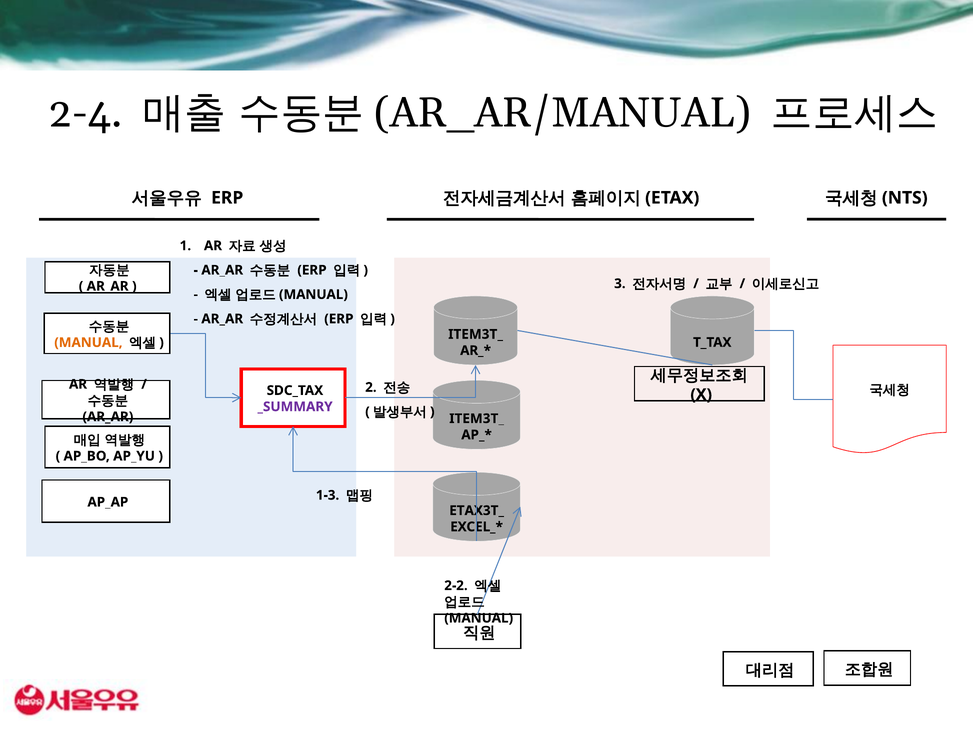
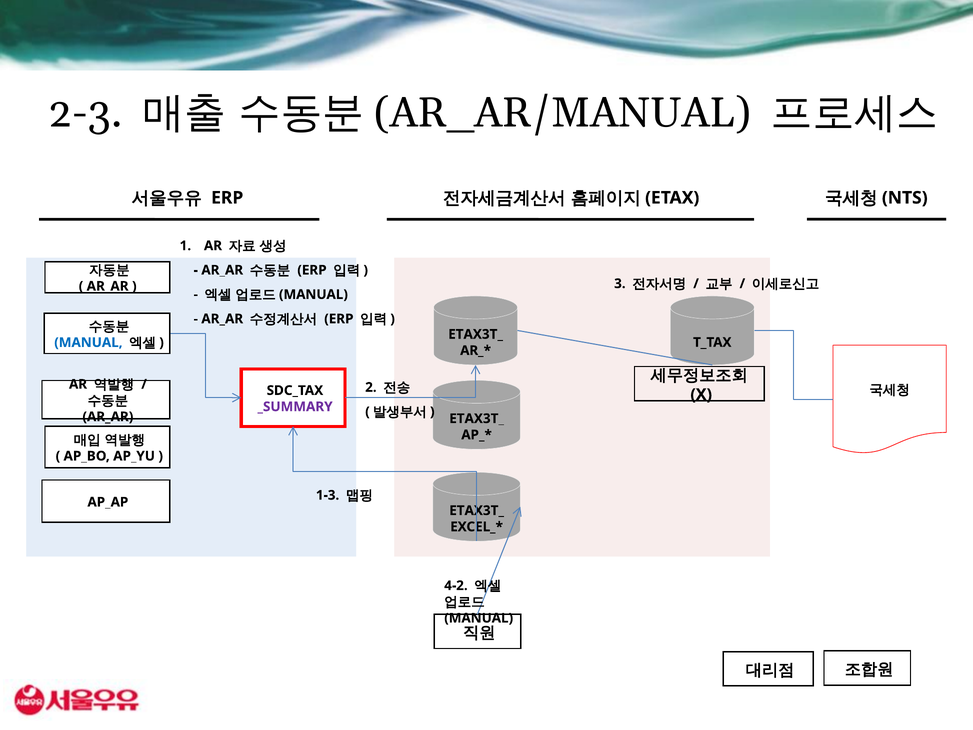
2-4: 2-4 -> 2-3 (86, 113)
ITEM3T_: ITEM3T_ -> ETAX3T_ (476, 334)
MANUAL colour: orange -> blue (88, 342)
ITEM3T_: ITEM3T_ -> ETAX3T_ (477, 418)
2-2: 2-2 -> 4-2 (456, 585)
